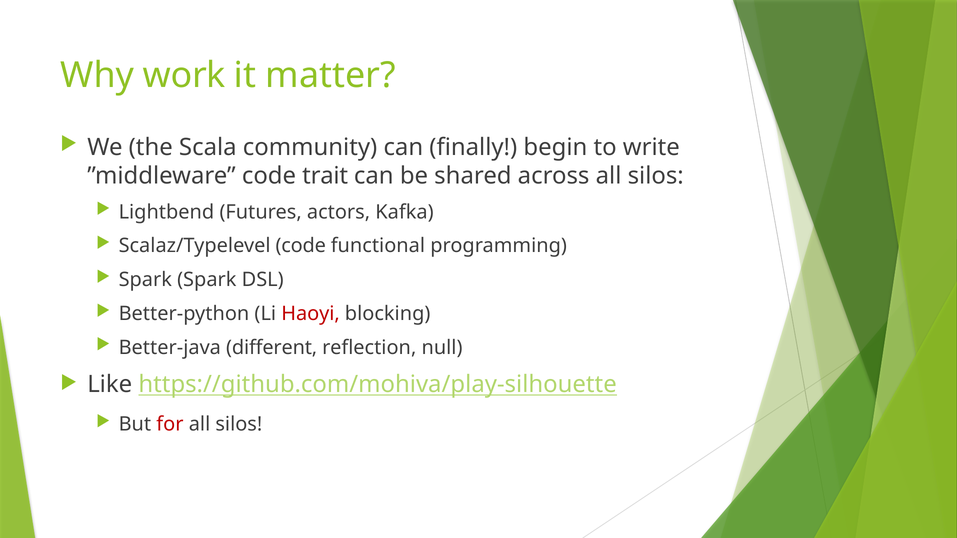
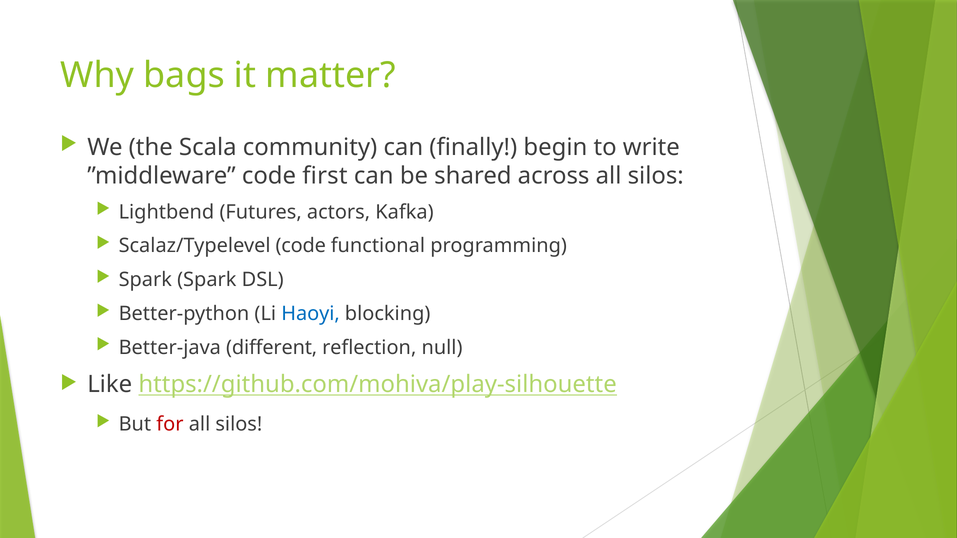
work: work -> bags (184, 75)
trait: trait -> first (325, 176)
Haoyi colour: red -> blue (311, 314)
